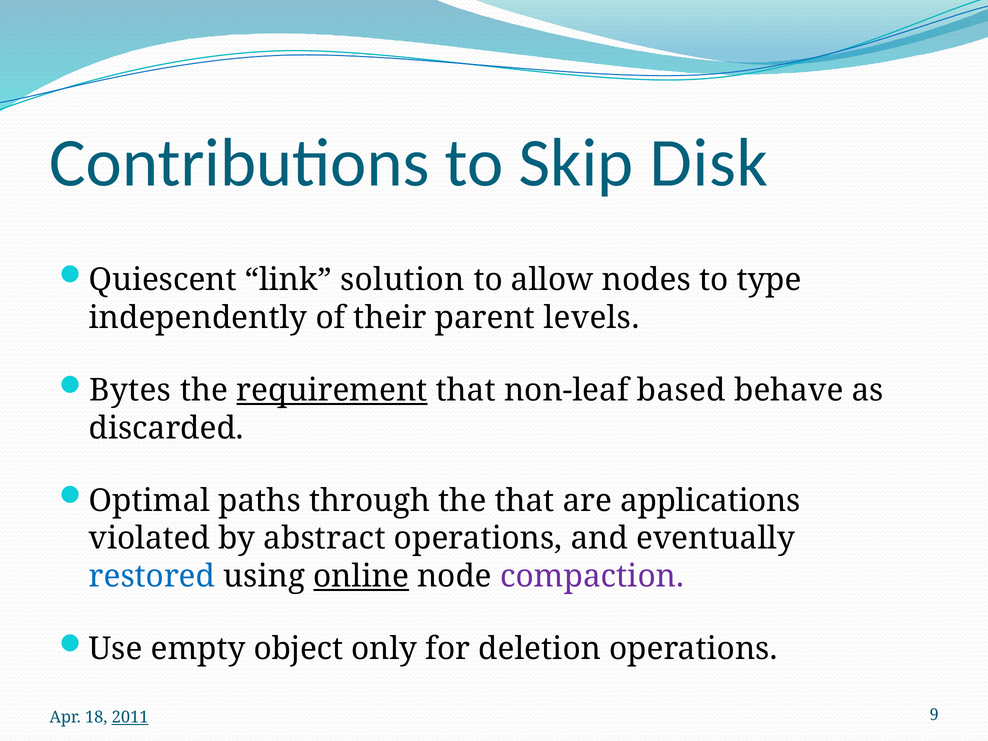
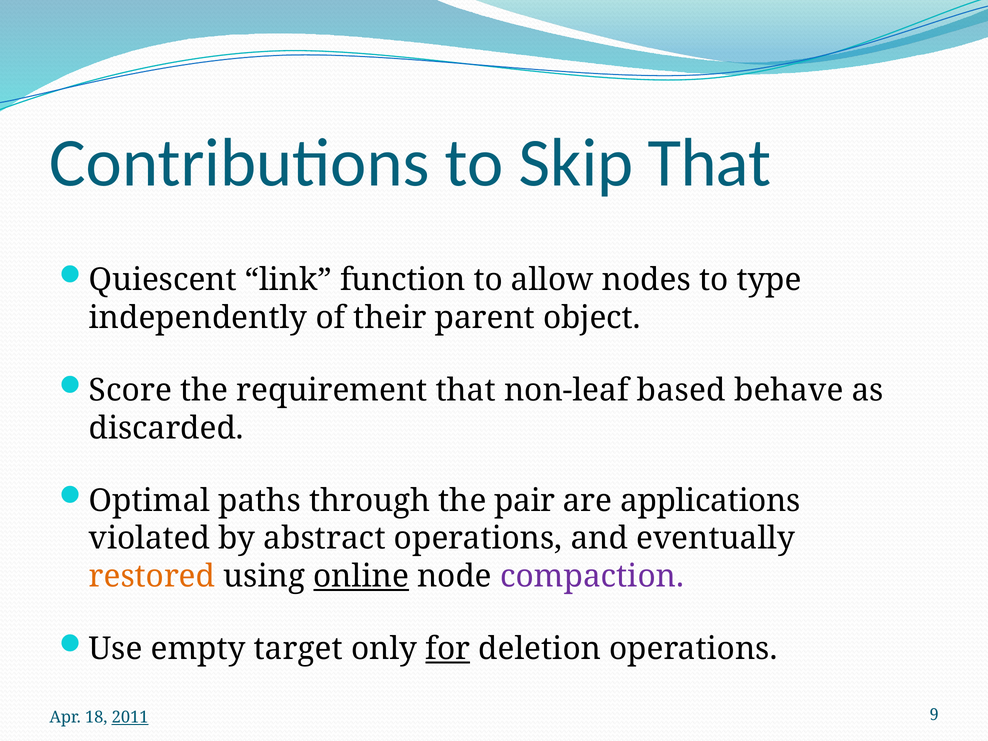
Skip Disk: Disk -> That (709, 163)
solution: solution -> function (403, 280)
levels: levels -> object (592, 318)
Bytes: Bytes -> Score (130, 390)
requirement underline: present -> none (332, 390)
the that: that -> pair (525, 501)
restored colour: blue -> orange (152, 576)
object: object -> target (298, 649)
for underline: none -> present (448, 649)
